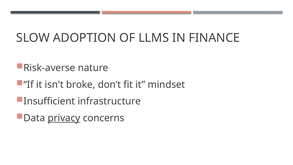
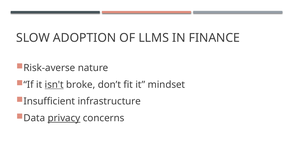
isn't underline: none -> present (54, 85)
